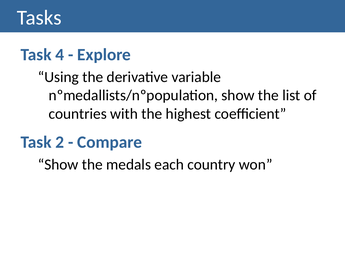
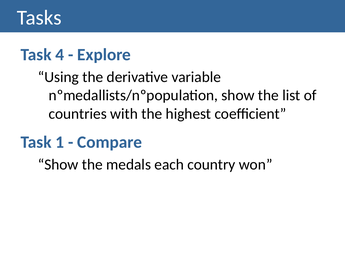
2: 2 -> 1 (60, 142)
